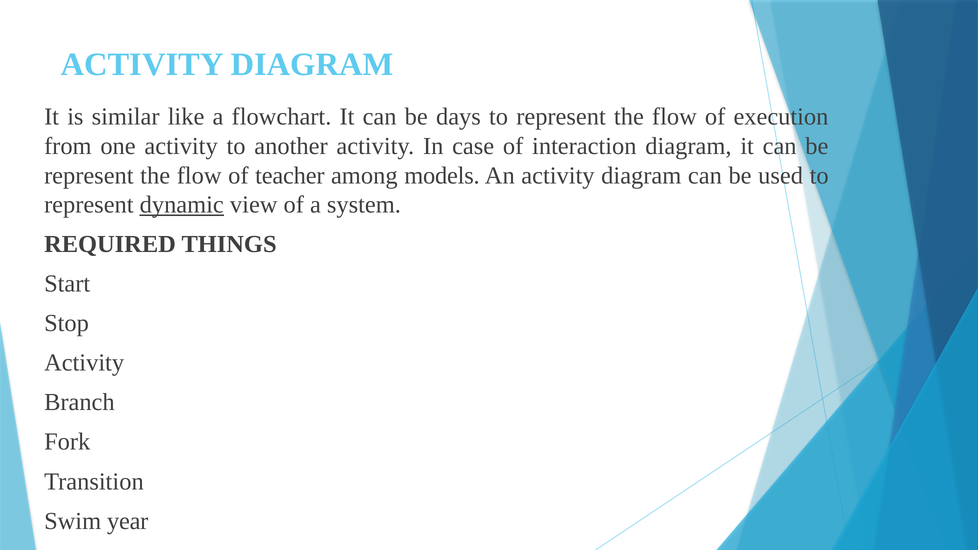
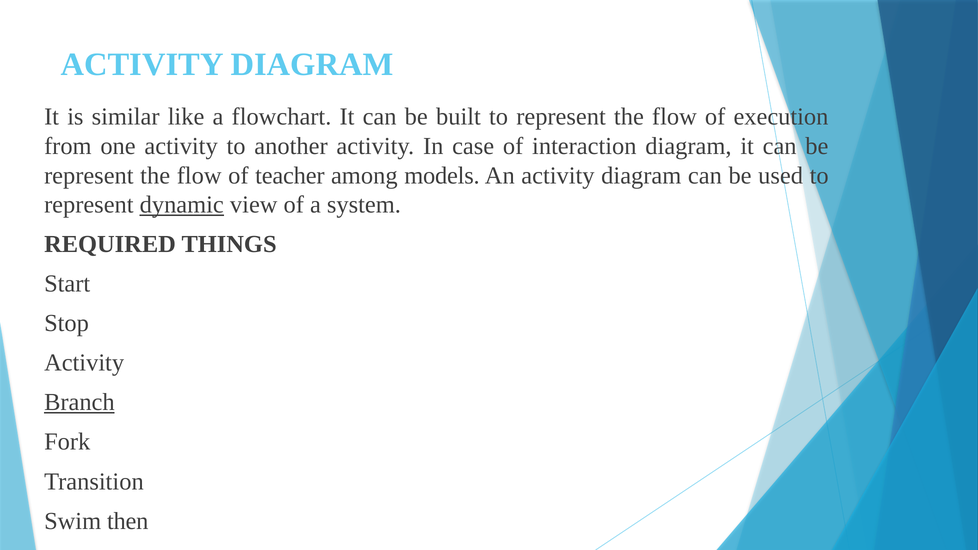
days: days -> built (458, 117)
Branch underline: none -> present (79, 402)
year: year -> then (128, 521)
